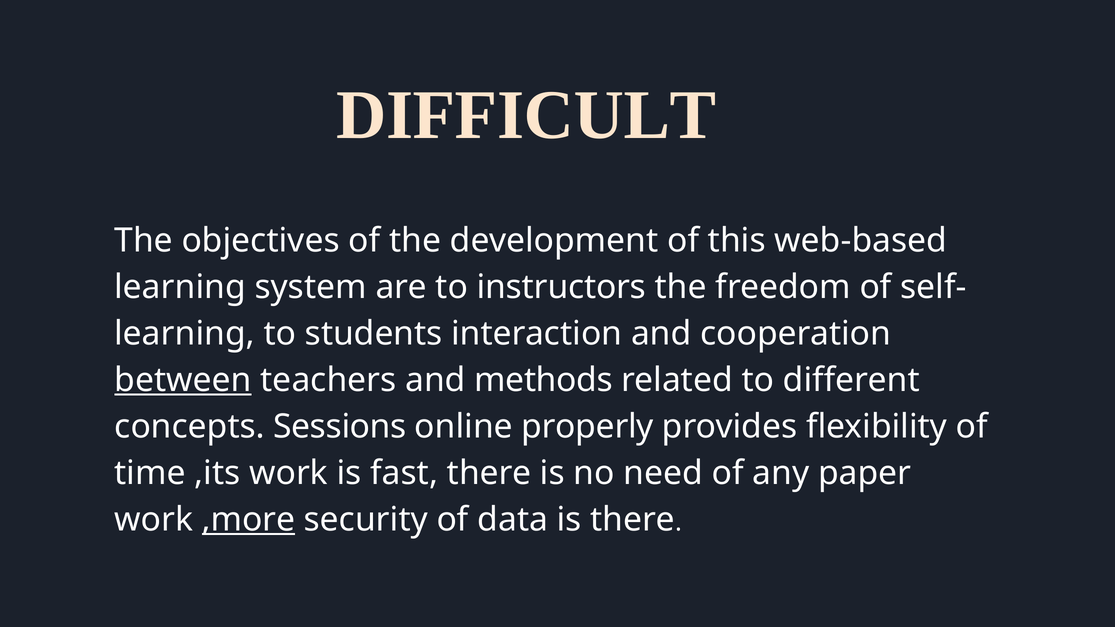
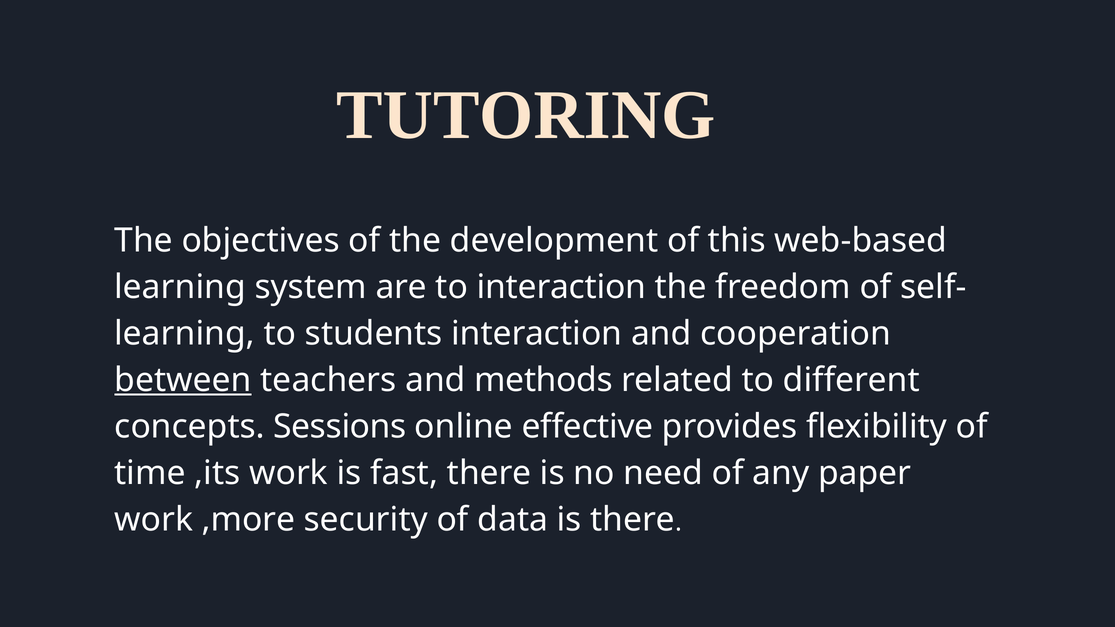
DIFFICULT: DIFFICULT -> TUTORING (526, 115)
to instructors: instructors -> interaction (561, 287)
properly: properly -> effective (588, 427)
,more underline: present -> none (248, 520)
